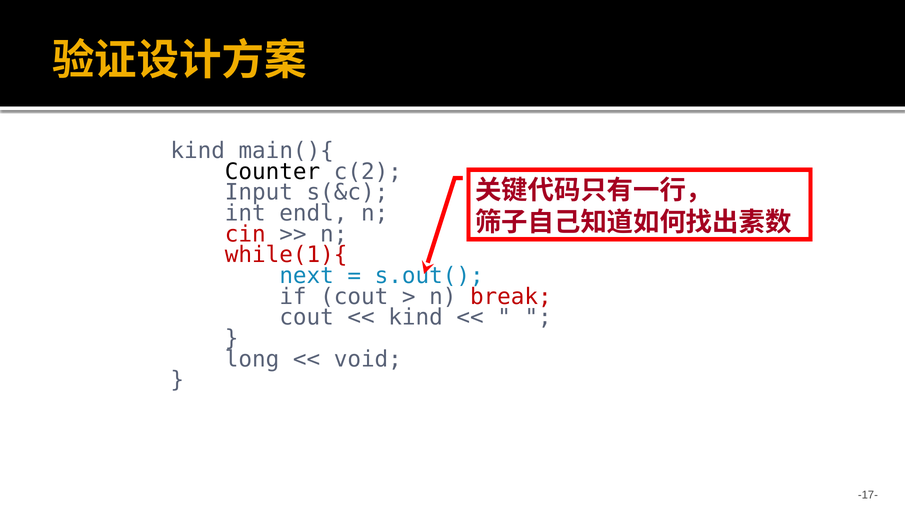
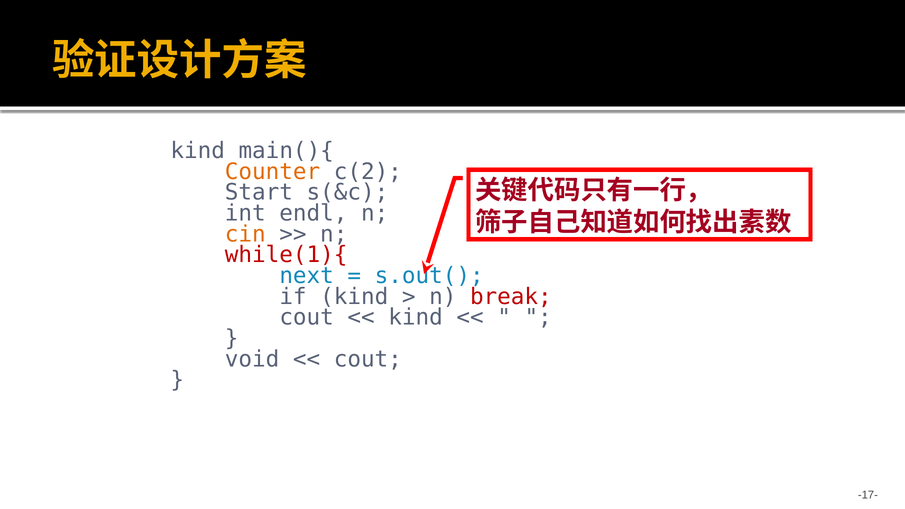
Counter colour: black -> orange (273, 172)
Input: Input -> Start (259, 193)
cin colour: red -> orange (245, 234)
if cout: cout -> kind (354, 297)
long: long -> void (252, 359)
void: void -> cout (368, 359)
